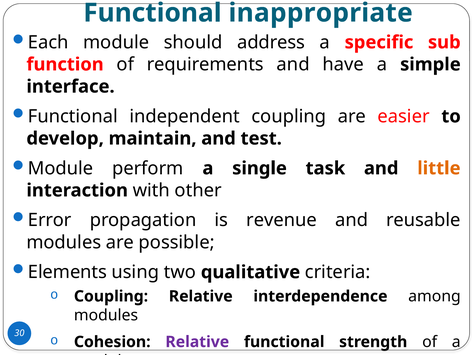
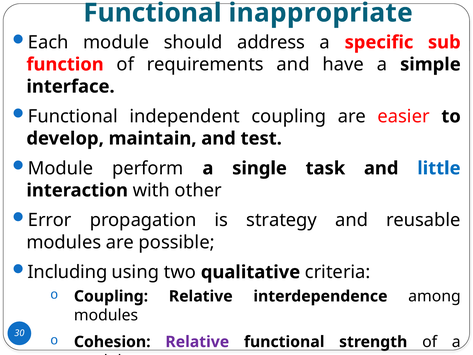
little colour: orange -> blue (439, 168)
revenue: revenue -> strategy (282, 220)
Elements: Elements -> Including (67, 272)
